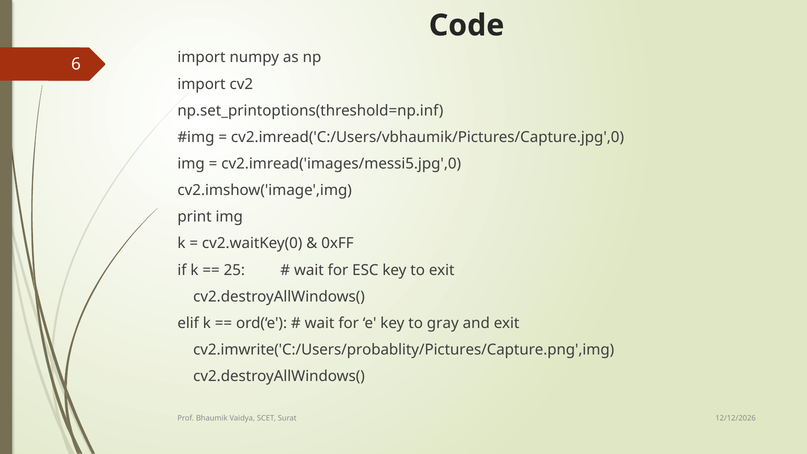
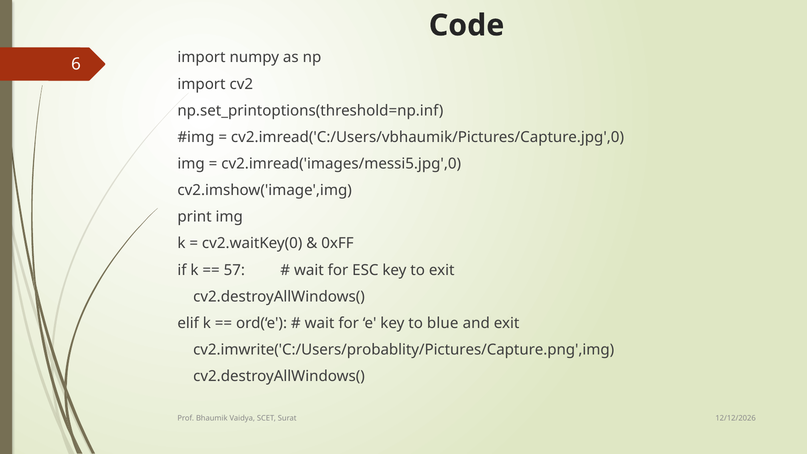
25: 25 -> 57 (234, 270)
gray: gray -> blue (443, 323)
